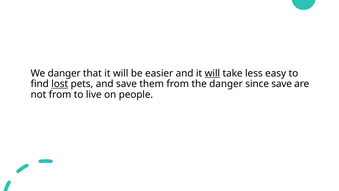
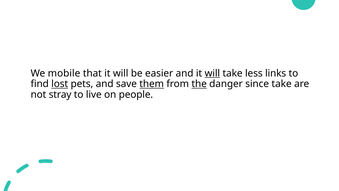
We danger: danger -> mobile (64, 73)
easy: easy -> links (276, 73)
them underline: none -> present (152, 84)
the underline: none -> present (199, 84)
since save: save -> take (282, 84)
not from: from -> stray (60, 95)
